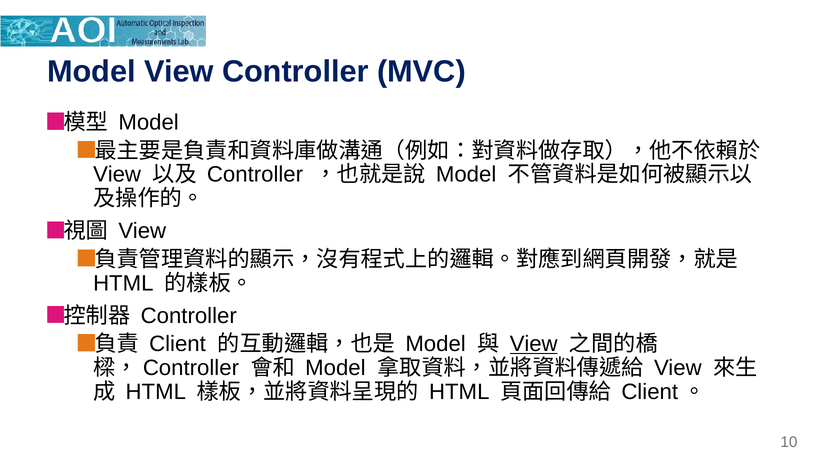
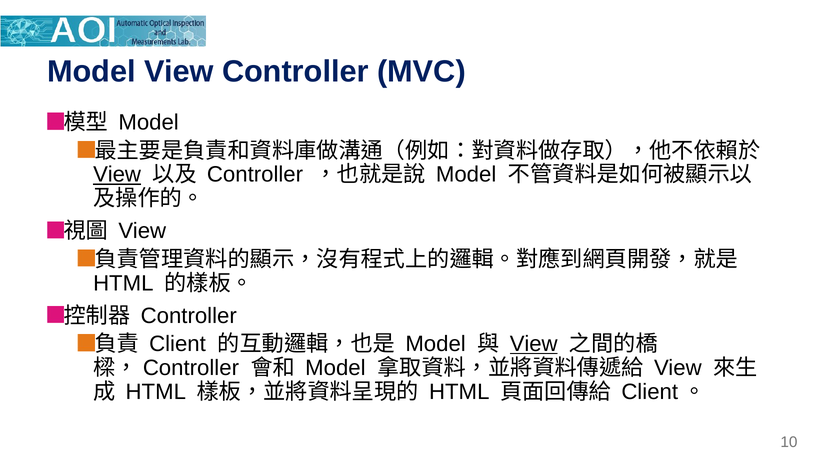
View underline: none -> present (117, 175)
